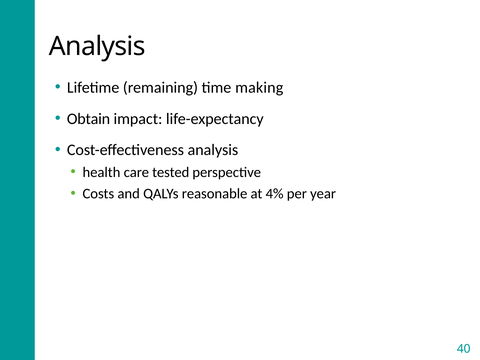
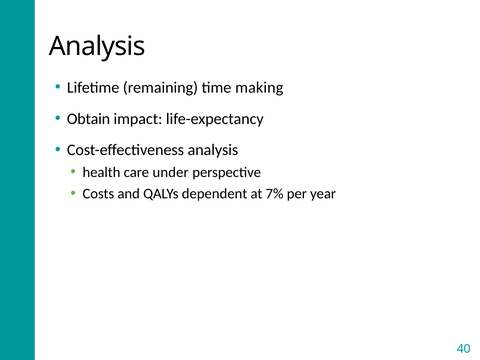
tested: tested -> under (171, 172)
reasonable: reasonable -> dependent (215, 194)
4%: 4% -> 7% (275, 194)
